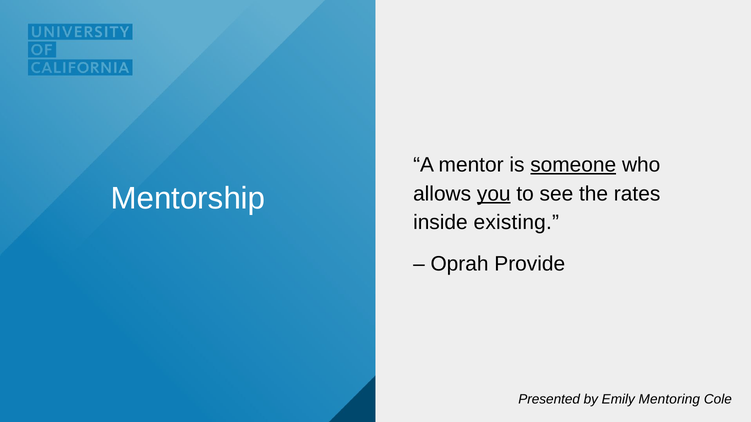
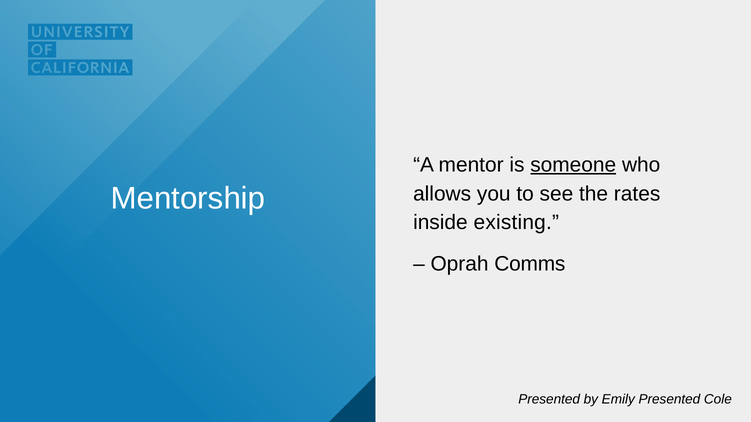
you underline: present -> none (494, 194)
Provide: Provide -> Comms (530, 264)
Emily Mentoring: Mentoring -> Presented (669, 400)
